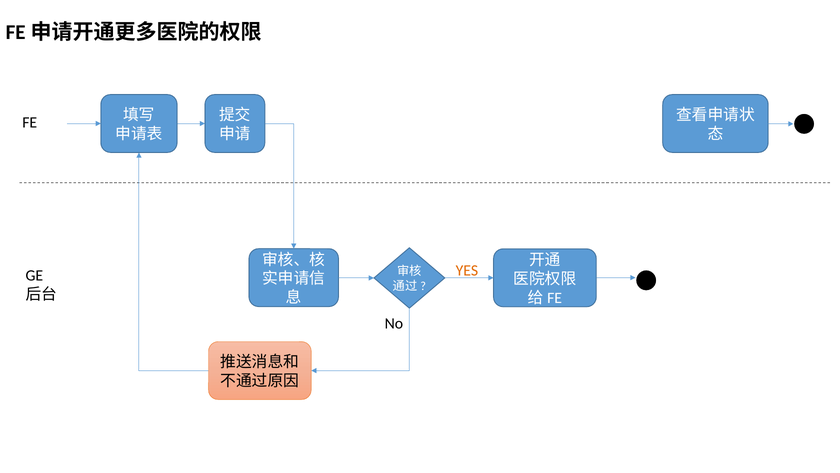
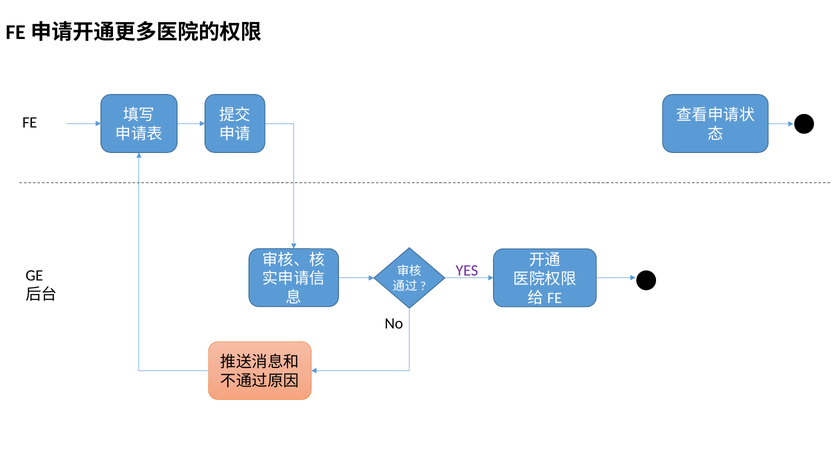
YES colour: orange -> purple (467, 270)
